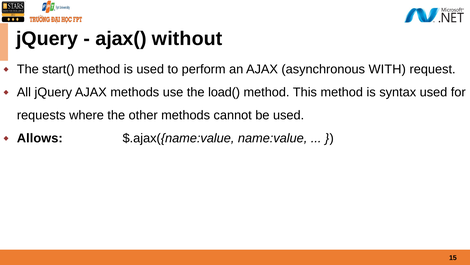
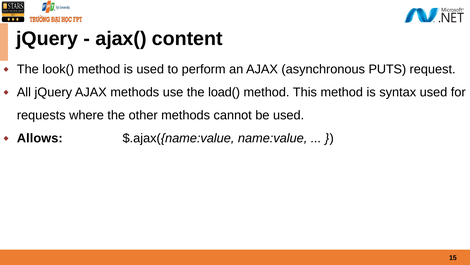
without: without -> content (187, 39)
start(: start( -> look( (58, 69)
WITH: WITH -> PUTS (387, 69)
